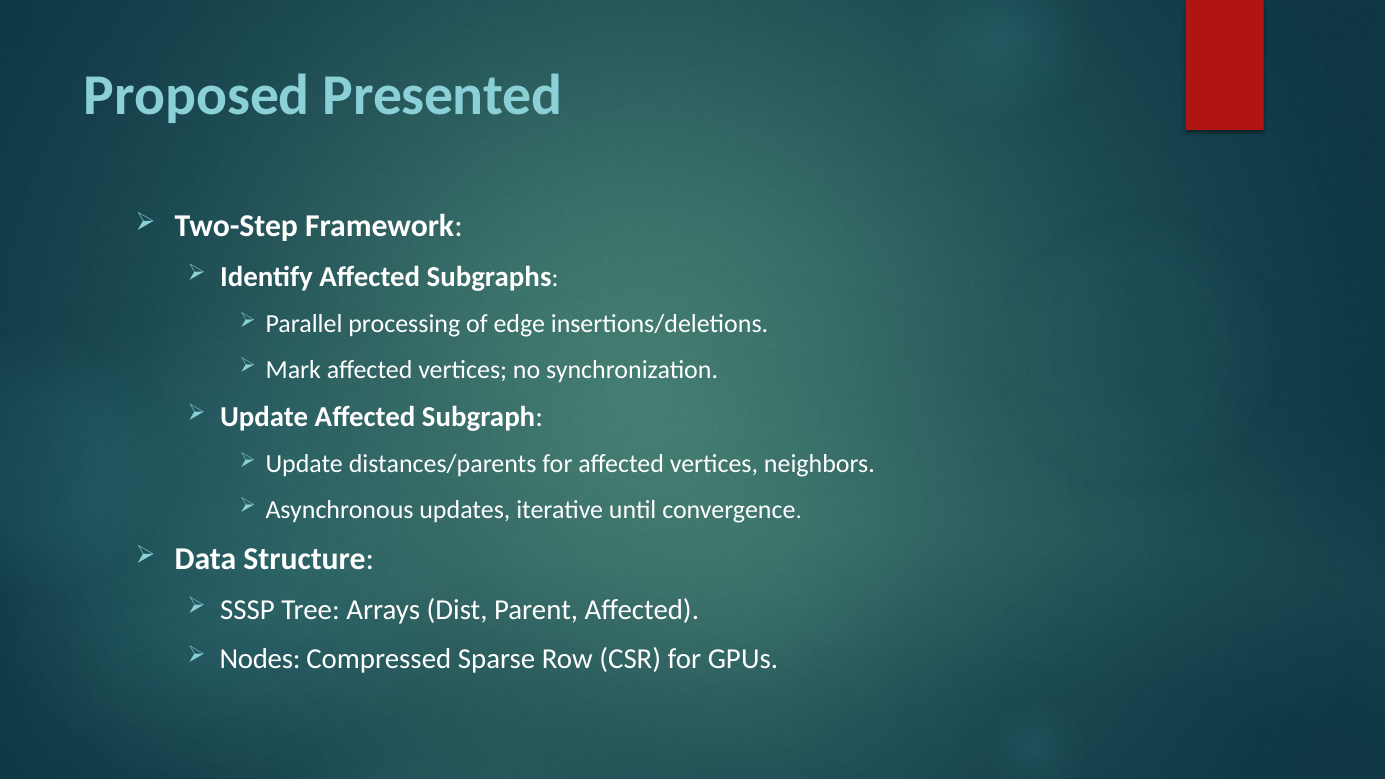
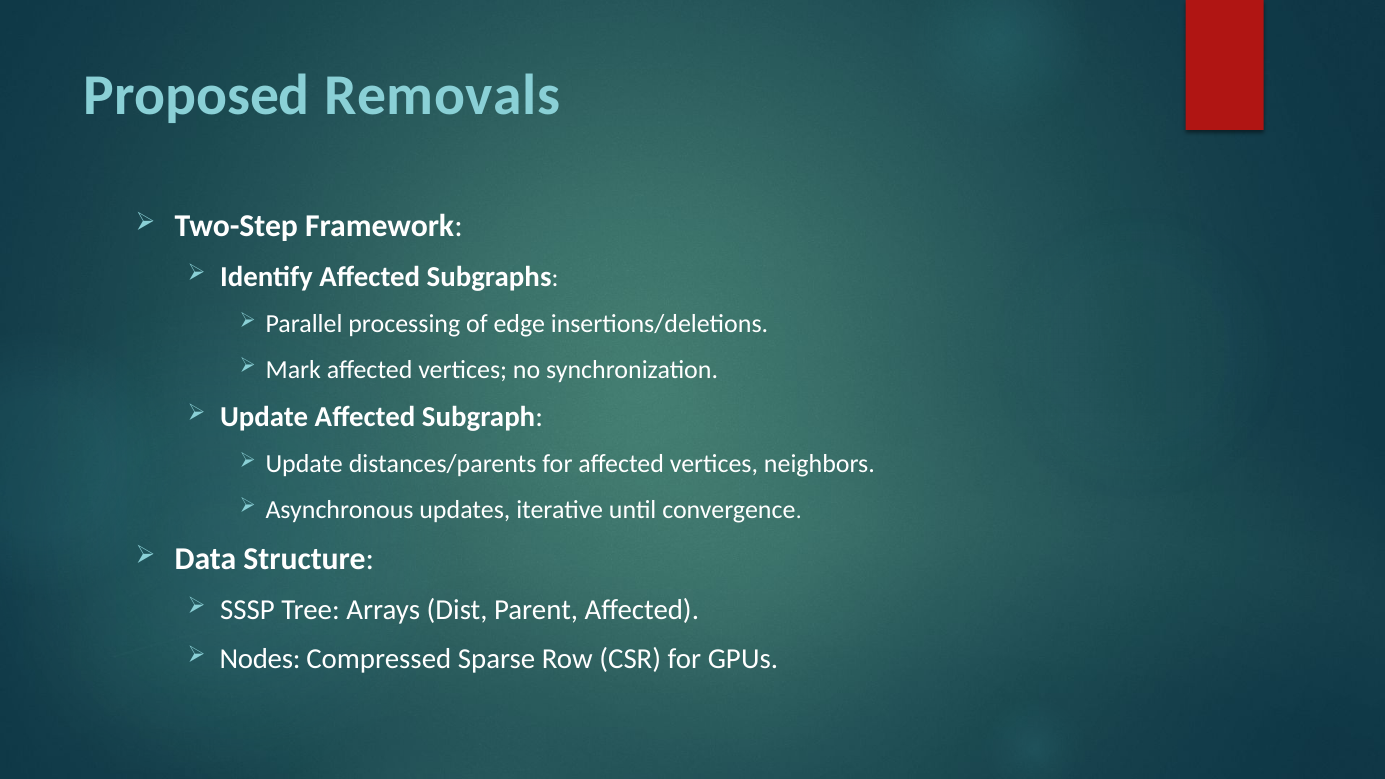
Presented: Presented -> Removals (442, 95)
